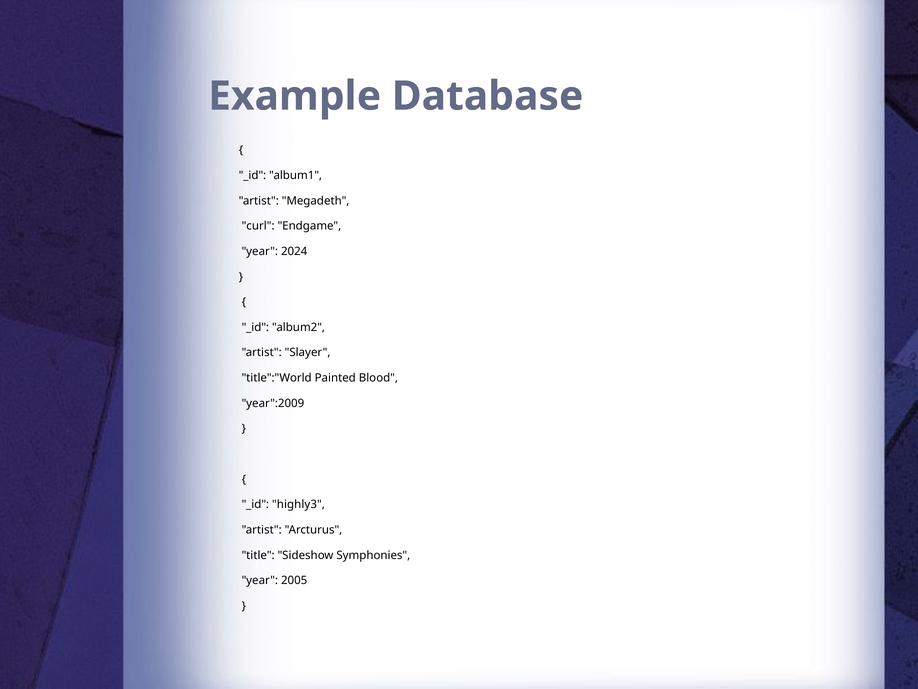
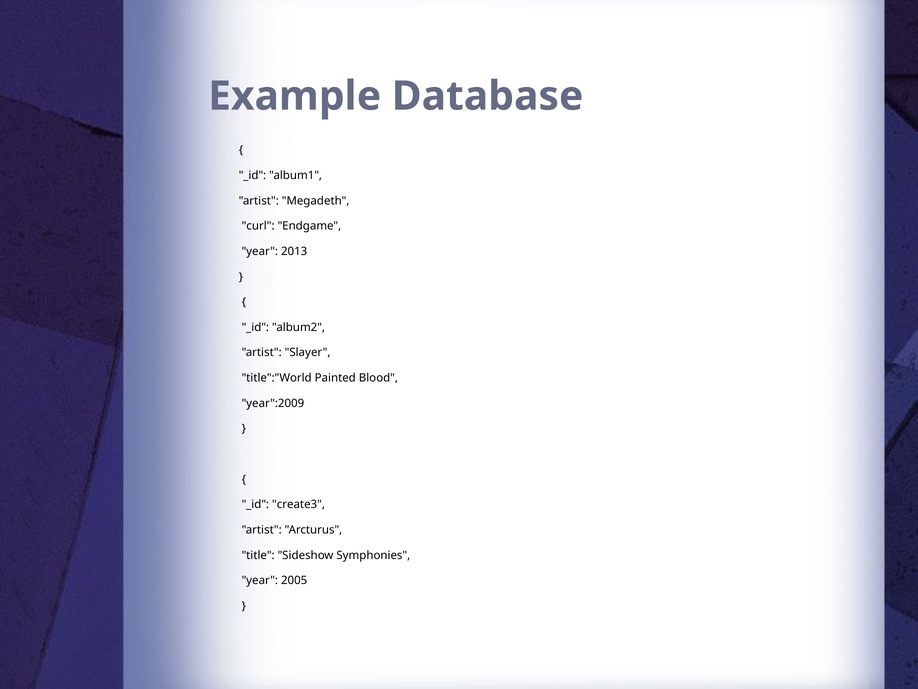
2024: 2024 -> 2013 (294, 251)
highly3: highly3 -> create3 (299, 504)
